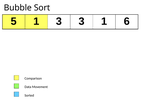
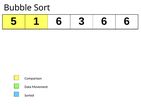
1 3: 3 -> 6 (59, 21)
3 1: 1 -> 6 (104, 21)
